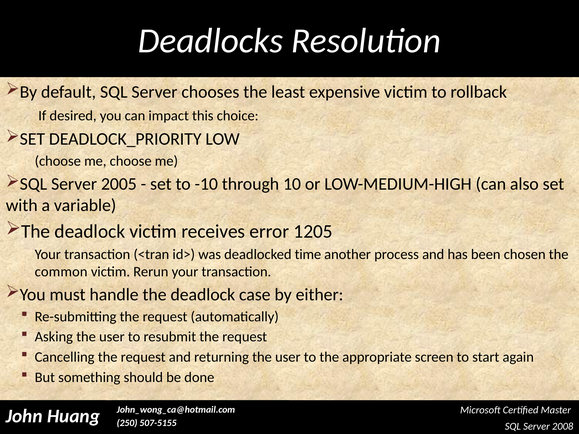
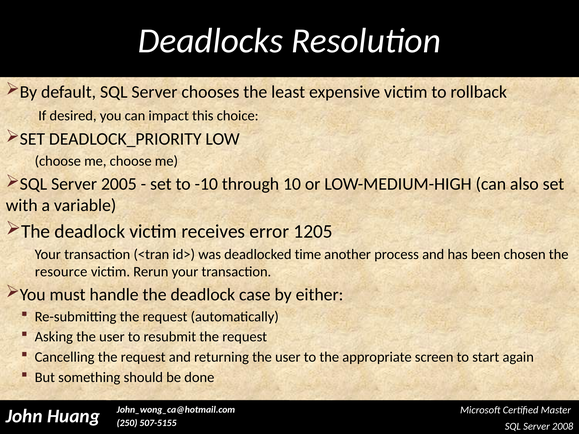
common: common -> resource (61, 272)
